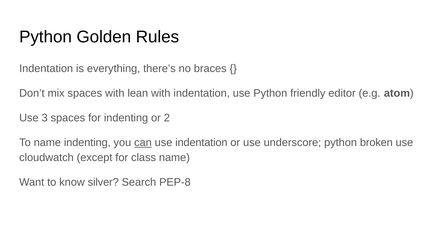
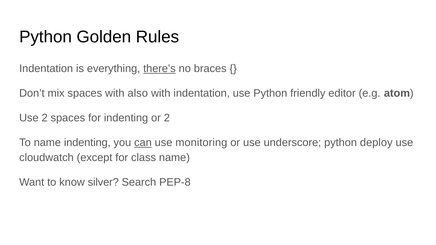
there’s underline: none -> present (160, 69)
lean: lean -> also (138, 93)
Use 3: 3 -> 2 (45, 118)
use indentation: indentation -> monitoring (201, 143)
broken: broken -> deploy (376, 143)
